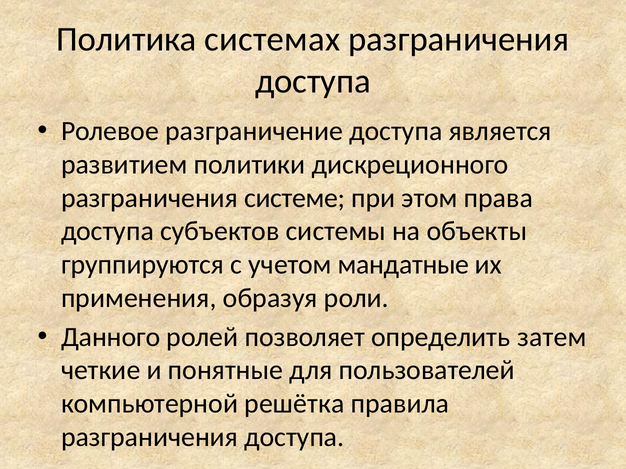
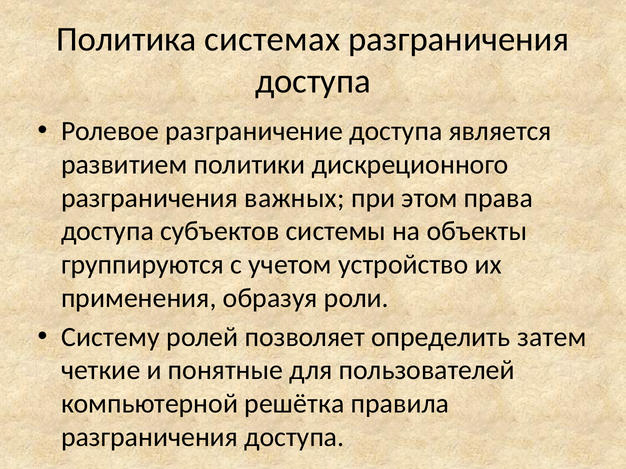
системе: системе -> важных (294, 198)
мандатные: мандатные -> устройство (403, 265)
Данного: Данного -> Систему (110, 337)
